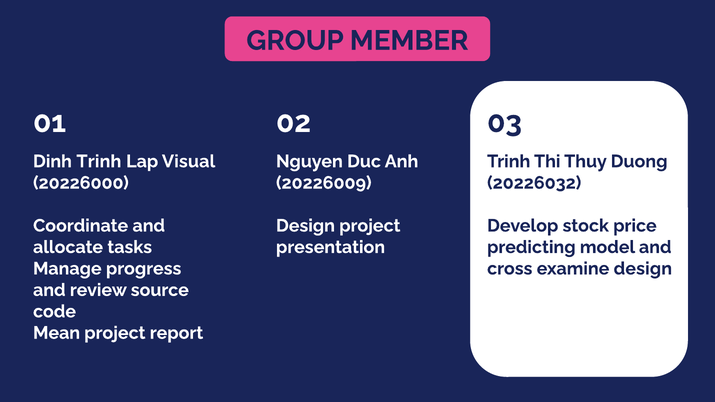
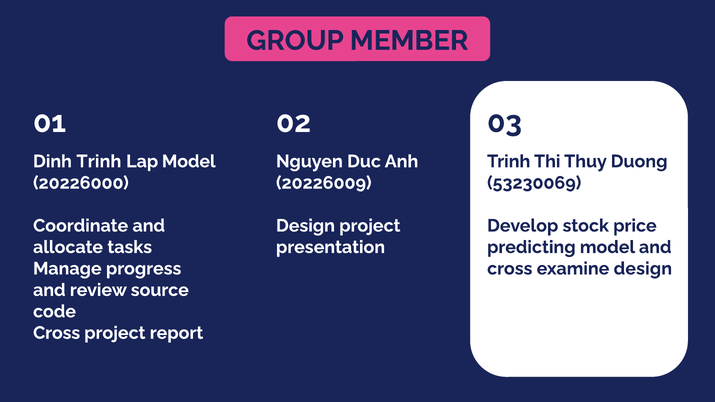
Lap Visual: Visual -> Model (189, 161)
20226032: 20226032 -> 53230069 (534, 183)
Mean: Mean -> Cross (57, 333)
